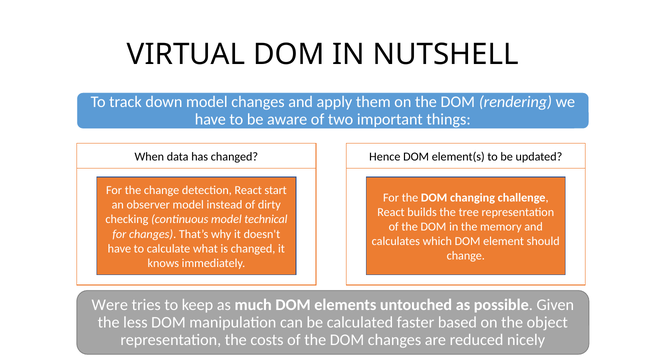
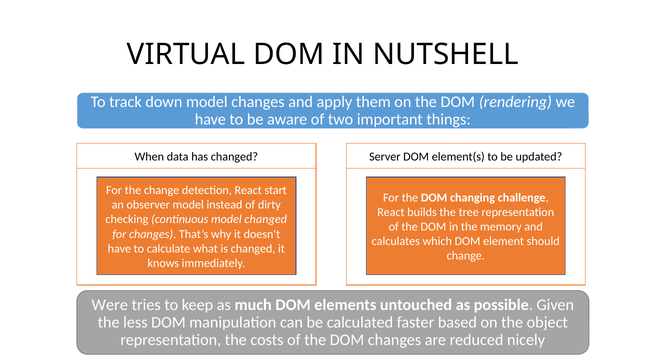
Hence: Hence -> Server (385, 156)
model technical: technical -> changed (266, 219)
